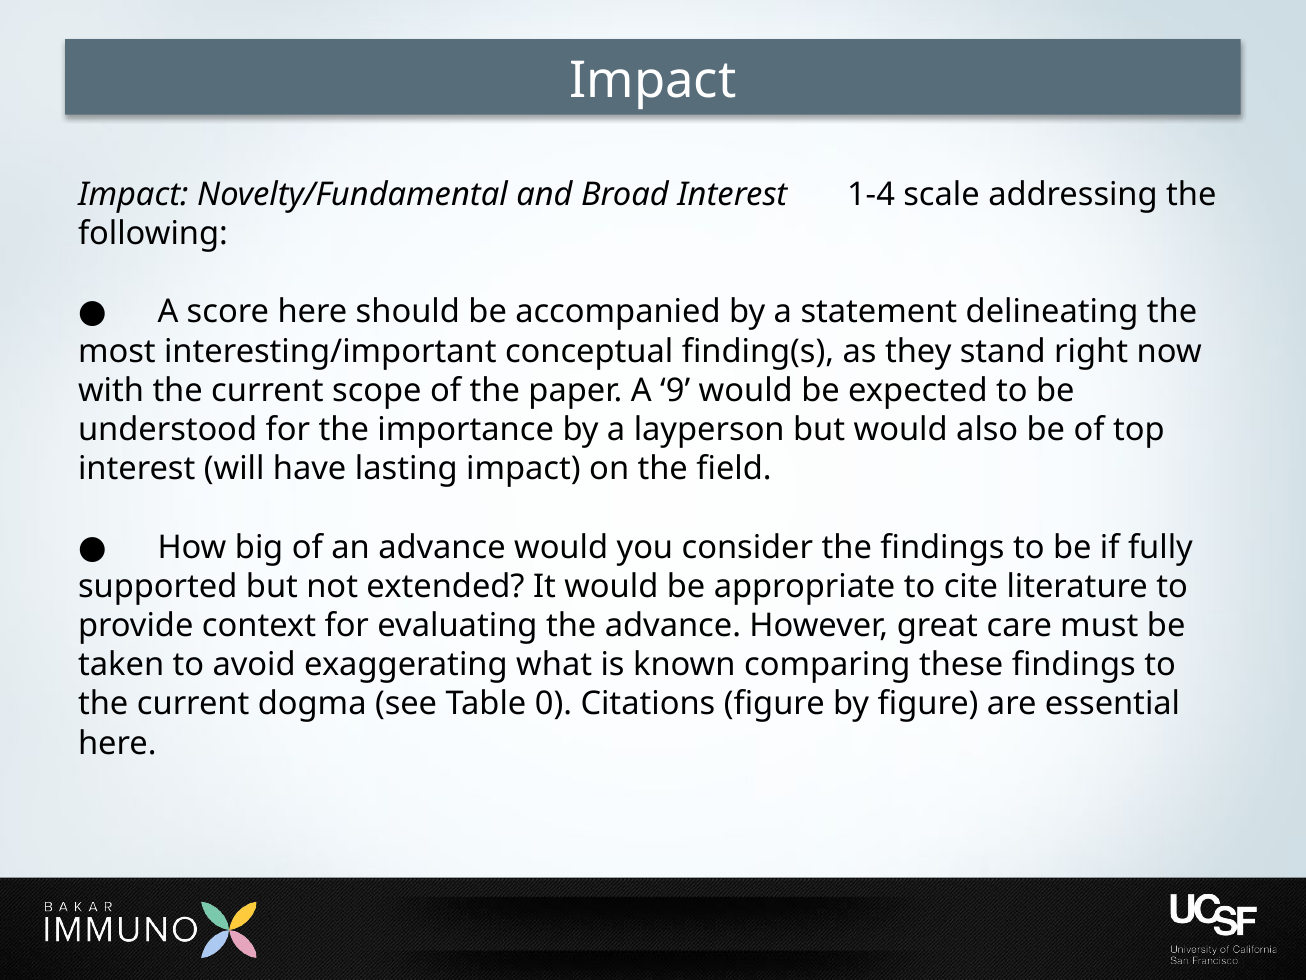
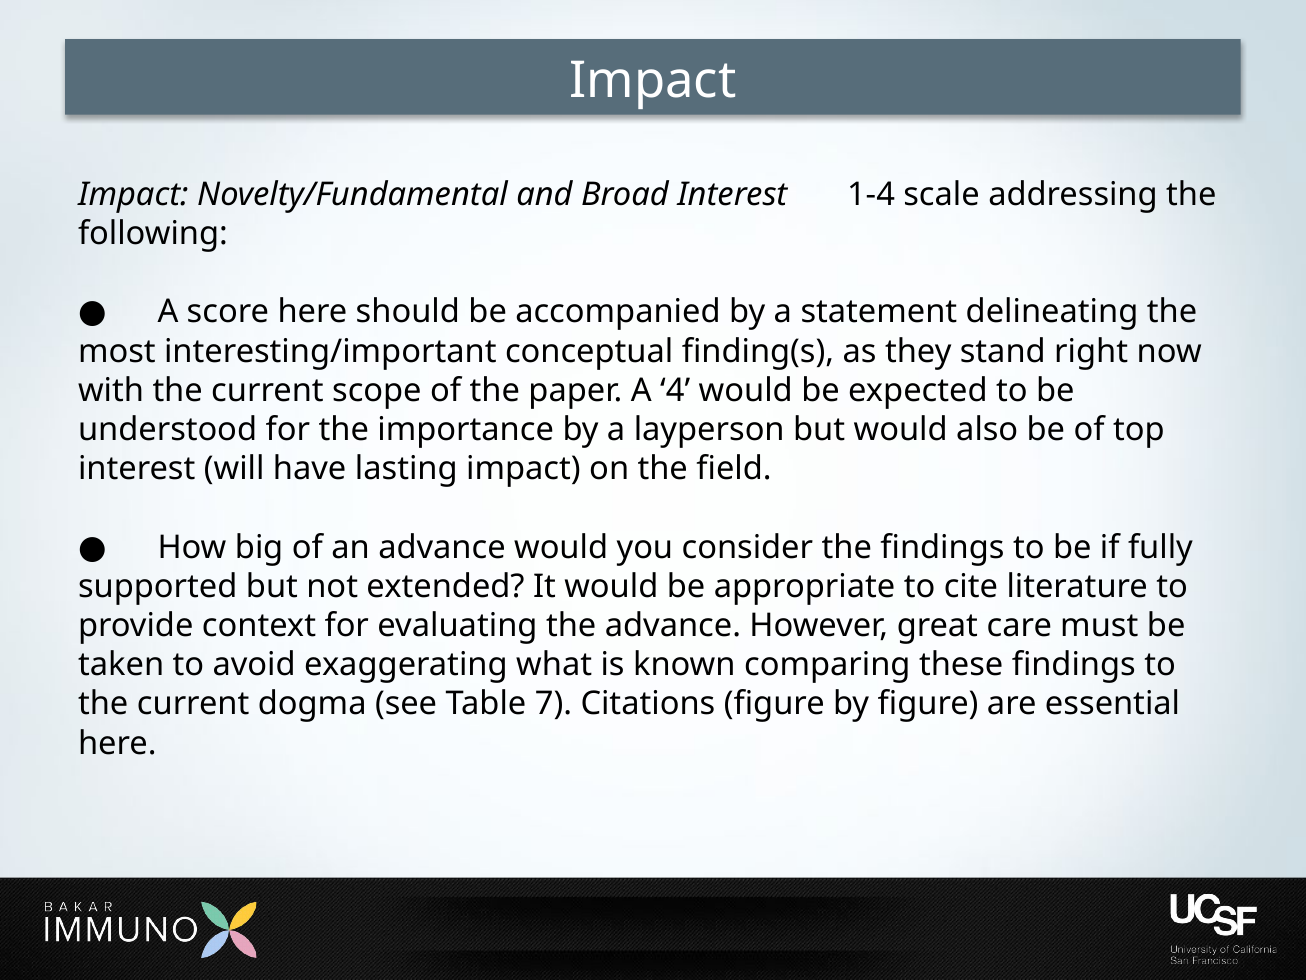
9: 9 -> 4 (675, 390)
0: 0 -> 7 (554, 704)
